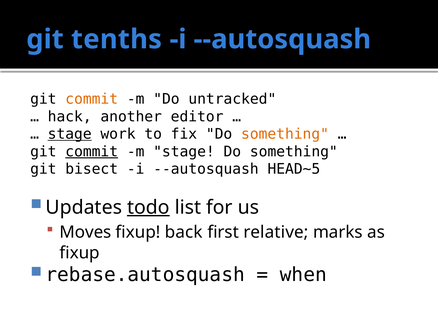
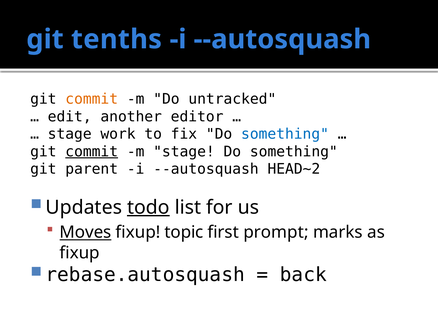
hack: hack -> edit (70, 117)
stage underline: present -> none (70, 134)
something colour: orange -> blue (285, 134)
bisect: bisect -> parent (92, 169)
HEAD~5: HEAD~5 -> HEAD~2 (294, 169)
Moves underline: none -> present (85, 233)
back: back -> topic (184, 233)
relative: relative -> prompt (276, 233)
when: when -> back (303, 275)
